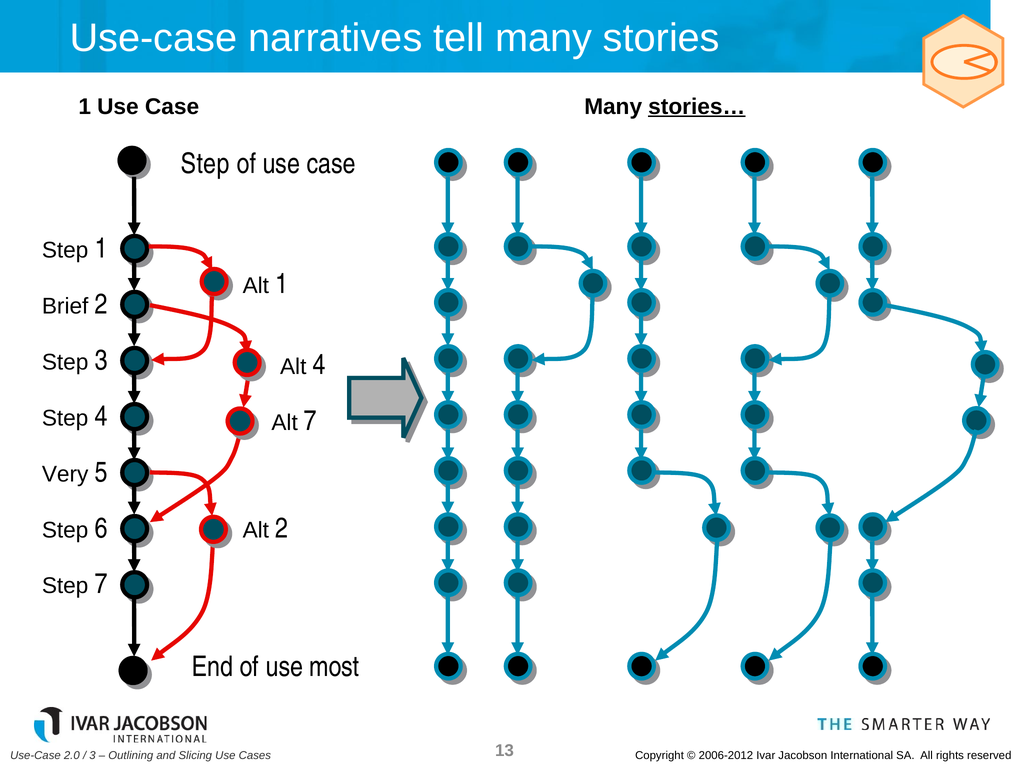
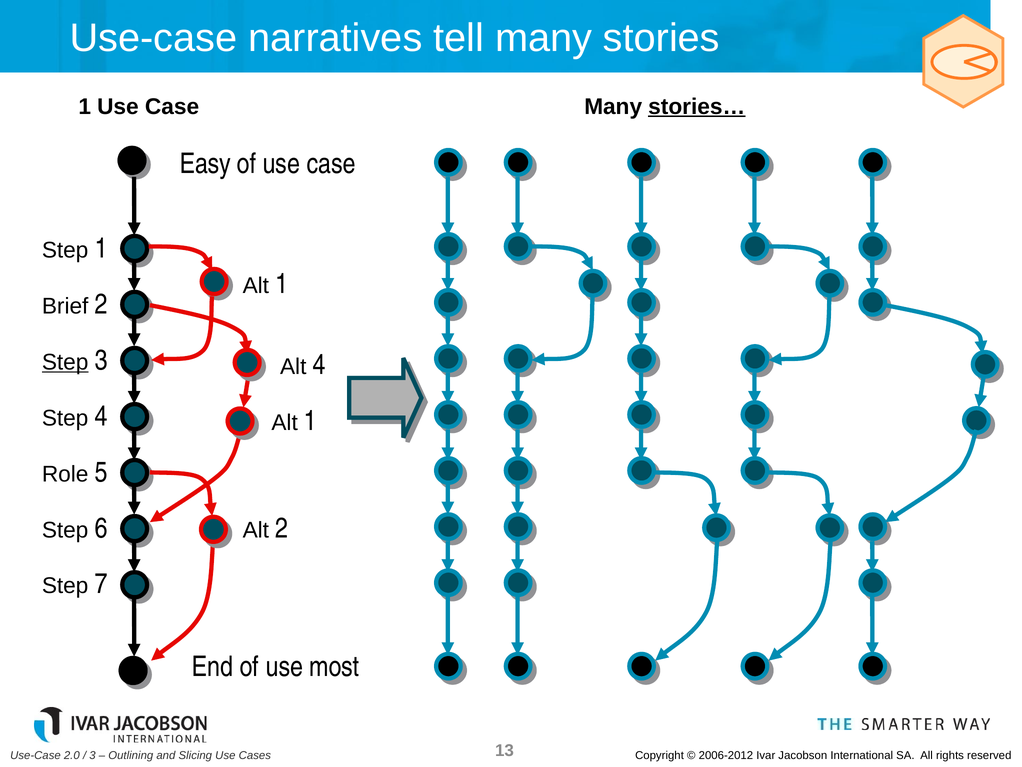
Step: Step -> Easy (205, 164)
Step underline: none -> present (65, 362)
7: 7 -> 1 (310, 421)
Very: Very -> Role (65, 474)
